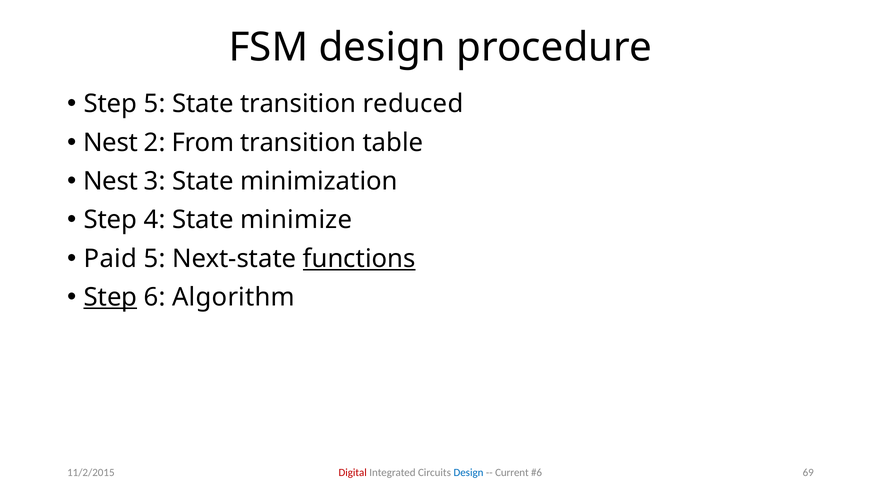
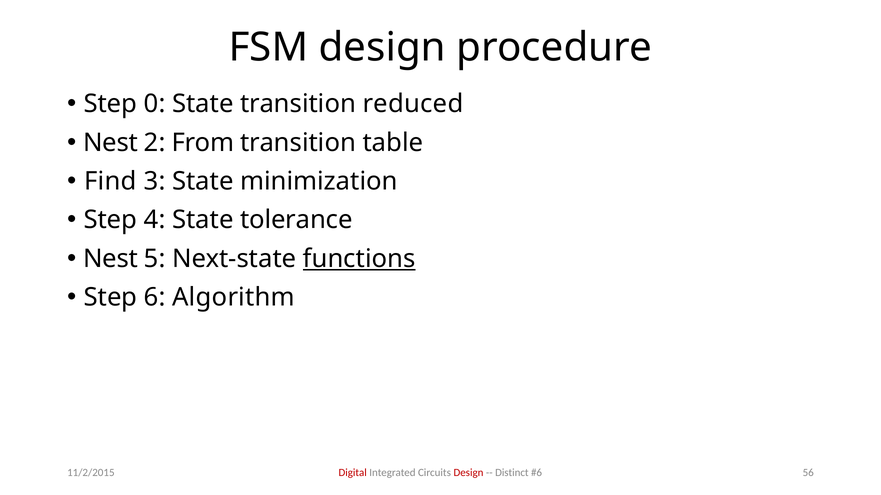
Step 5: 5 -> 0 (155, 104)
Nest: Nest -> Find (110, 181)
minimize: minimize -> tolerance (296, 220)
Paid: Paid -> Nest (111, 259)
Step underline: present -> none (110, 298)
Design colour: blue -> red (469, 473)
Current: Current -> Distinct (512, 473)
69: 69 -> 56 (808, 473)
